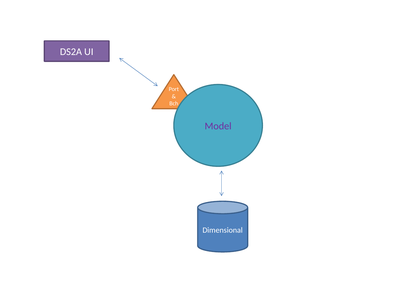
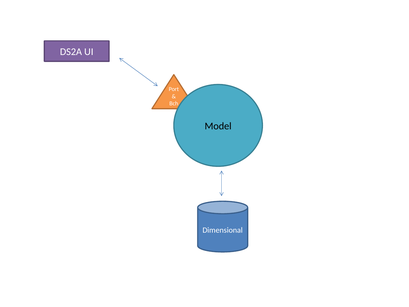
Model colour: purple -> black (218, 126)
